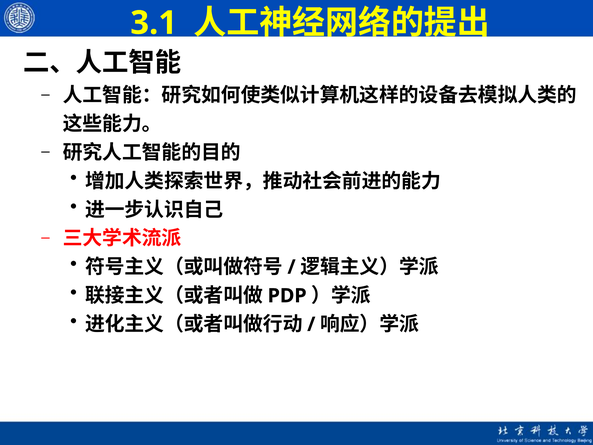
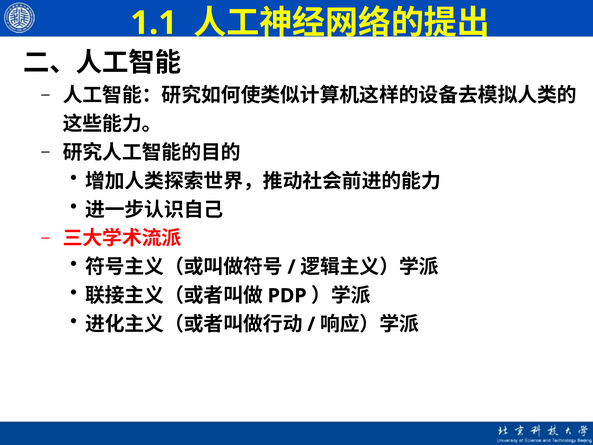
3.1: 3.1 -> 1.1 (154, 23)
